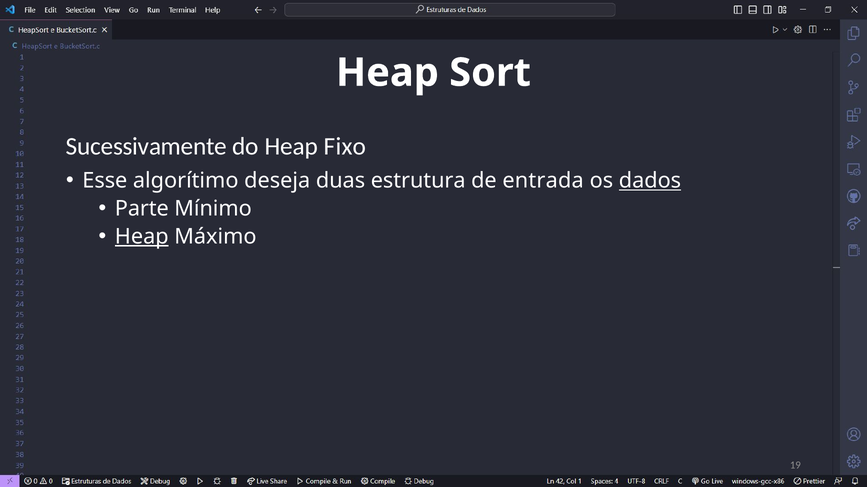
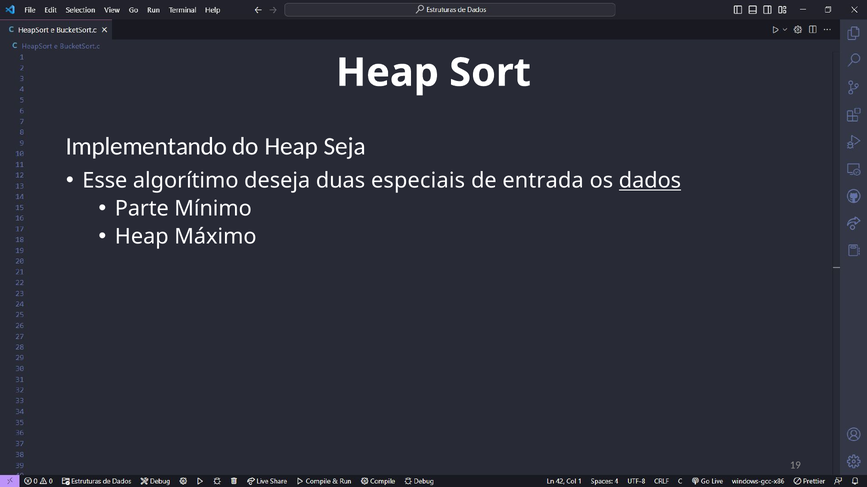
Sucessivamente: Sucessivamente -> Implementando (146, 147)
Fixo: Fixo -> Seja (345, 147)
estrutura: estrutura -> especiais (418, 181)
Heap underline: present -> none (142, 237)
